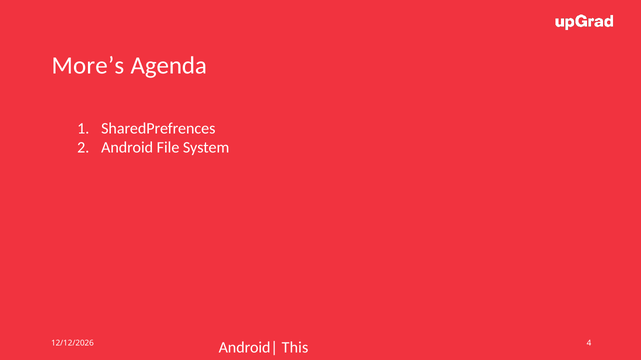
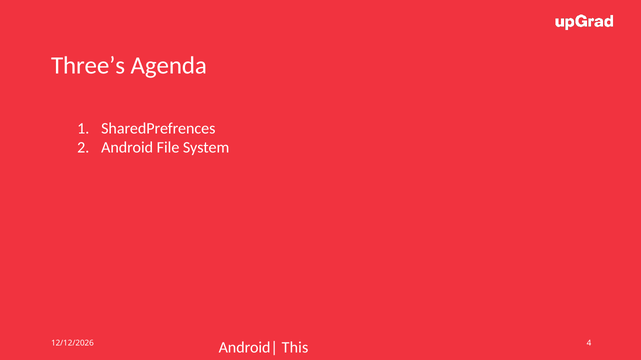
More’s: More’s -> Three’s (88, 66)
